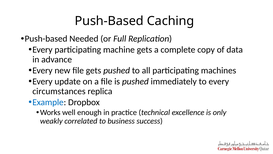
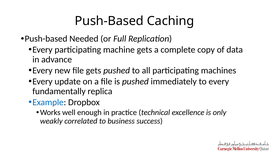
circumstances: circumstances -> fundamentally (59, 91)
